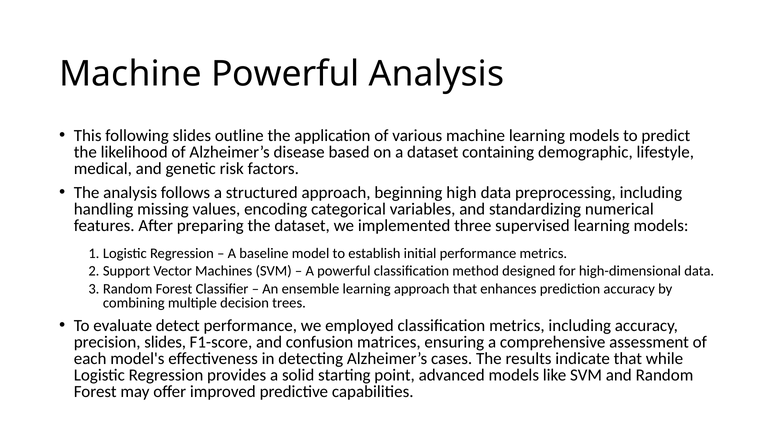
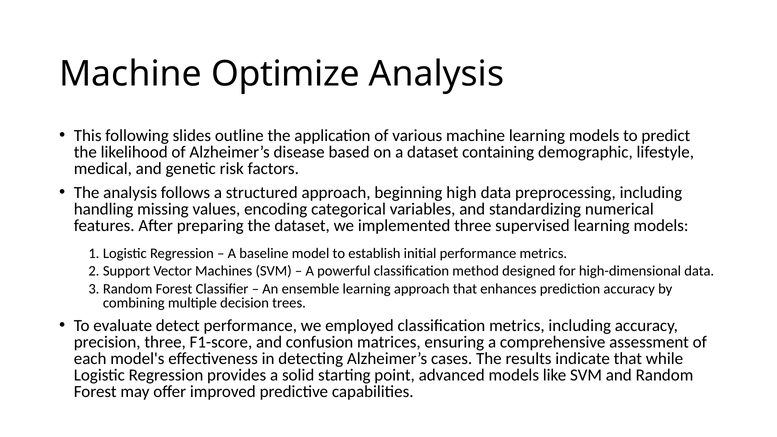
Machine Powerful: Powerful -> Optimize (285, 74)
precision slides: slides -> three (165, 342)
